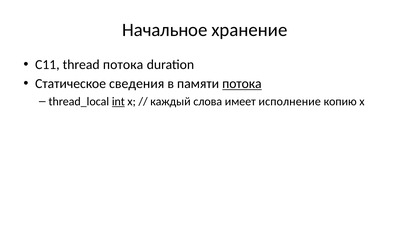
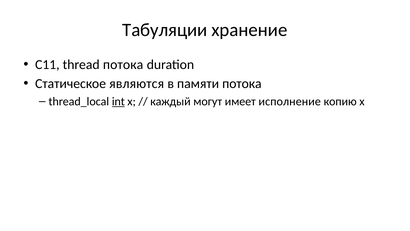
Начальное: Начальное -> Табуляции (165, 30)
сведения: сведения -> являются (137, 84)
потока underline: present -> none (242, 84)
слова: слова -> могут (208, 101)
